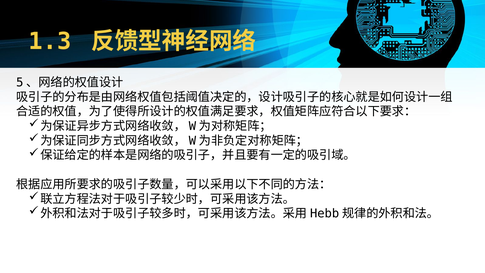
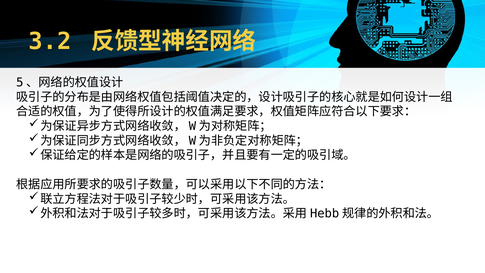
1.3: 1.3 -> 3.2 (50, 41)
